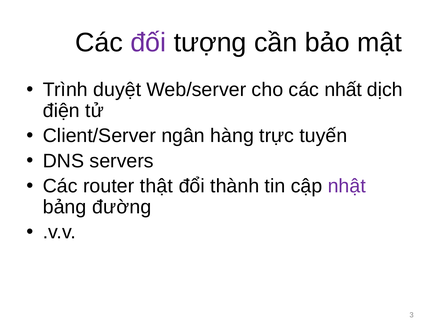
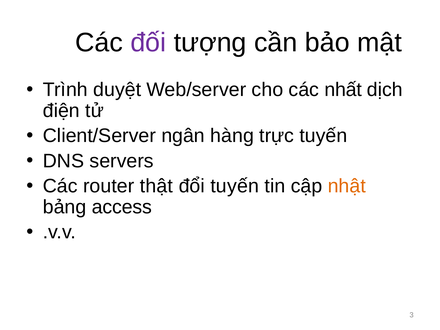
đổi thành: thành -> tuyến (235, 186)
nhật colour: purple -> orange (347, 186)
đường: đường -> access (122, 207)
